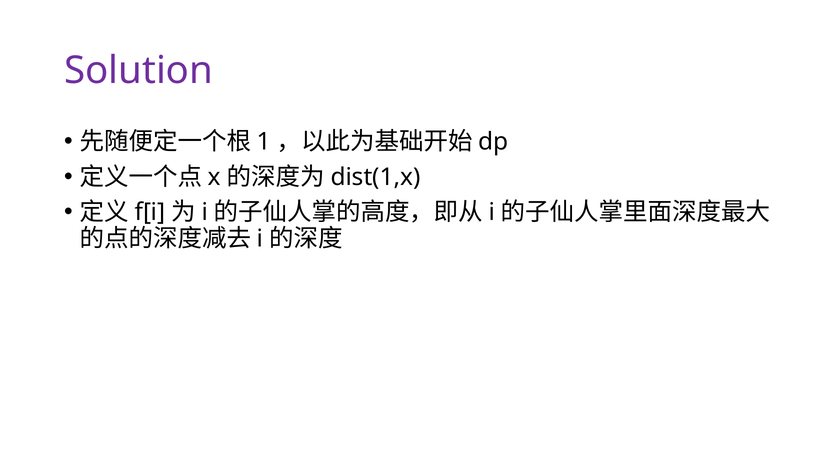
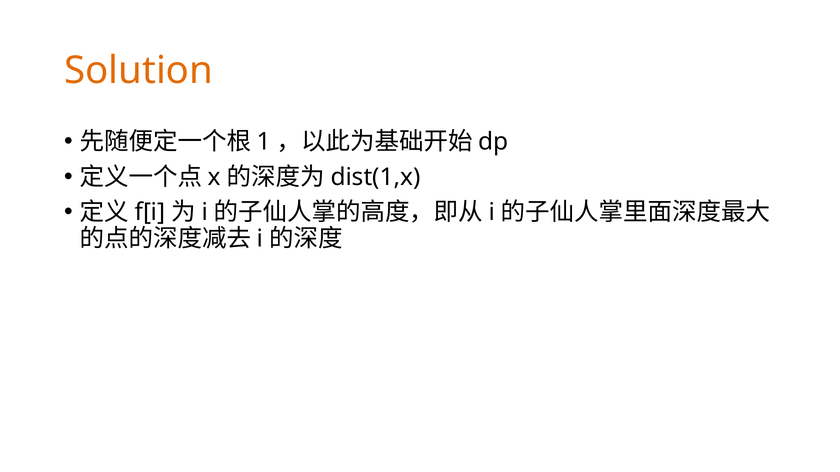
Solution colour: purple -> orange (139, 71)
